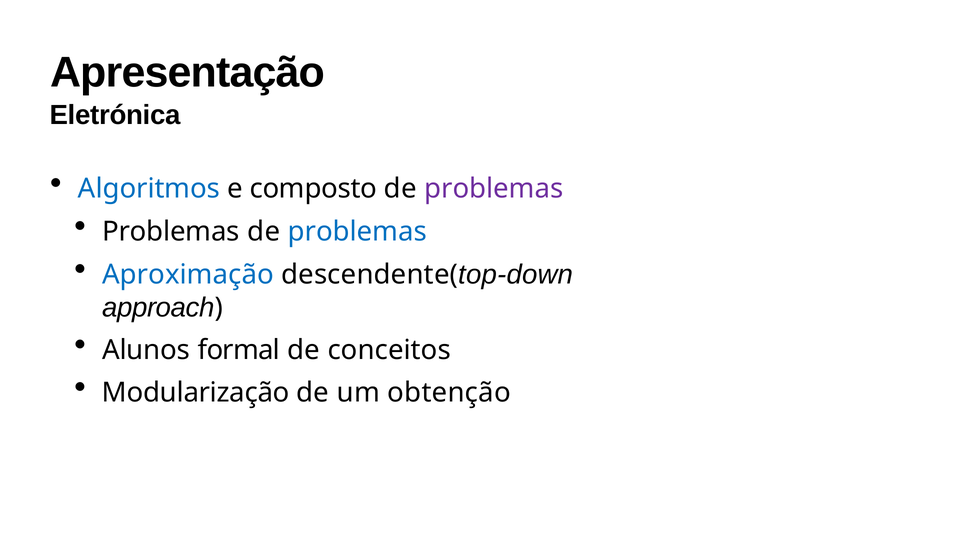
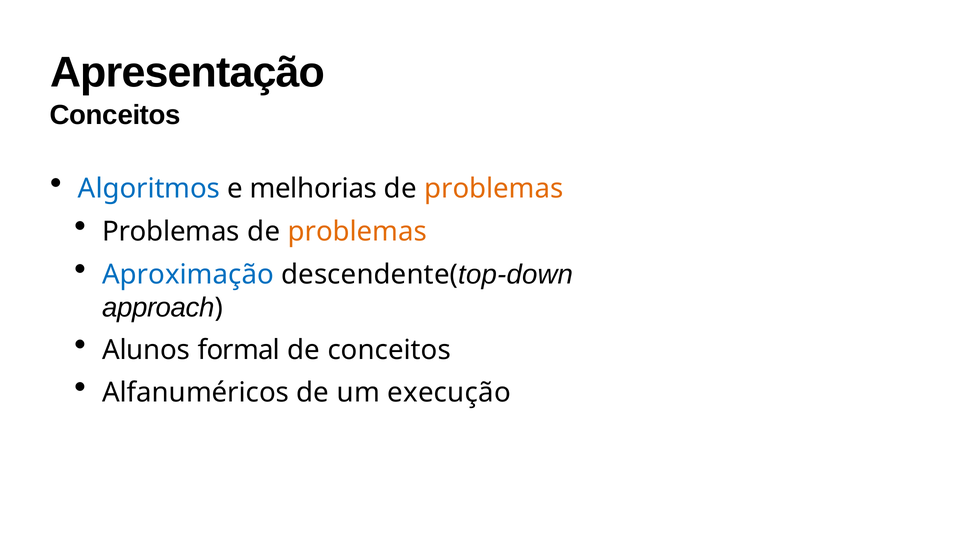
Eletrónica: Eletrónica -> Conceitos (115, 115)
composto: composto -> melhorias (313, 189)
problemas colour: purple -> orange (494, 189)
problemas colour: blue -> orange (357, 231)
Modularização: Modularização -> Alfanuméricos (196, 393)
obtenção: obtenção -> execução (449, 393)
